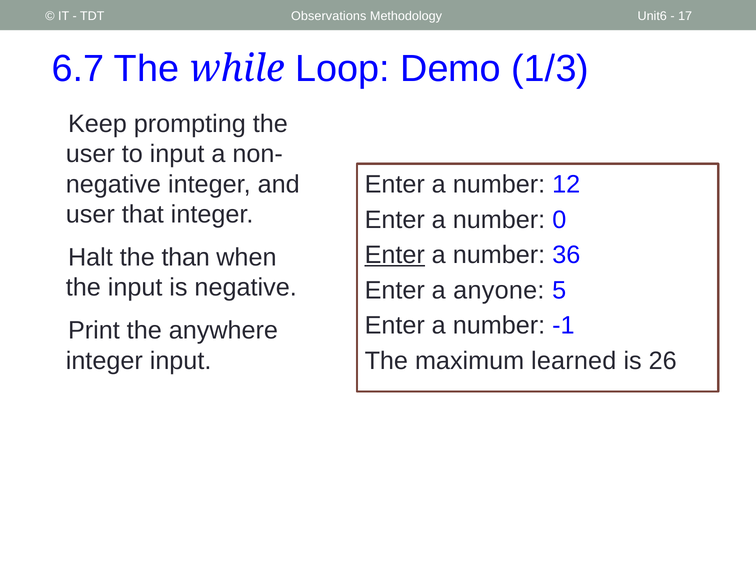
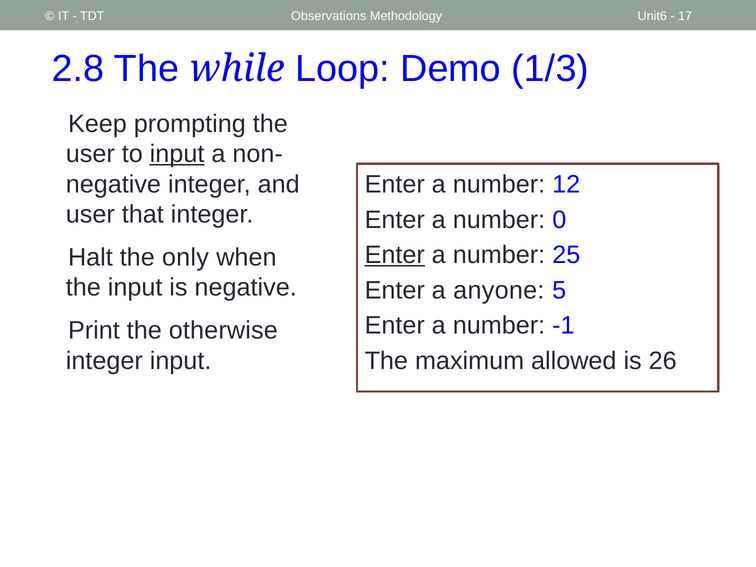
6.7: 6.7 -> 2.8 (78, 69)
input underline: none -> present (177, 154)
36: 36 -> 25 (566, 255)
than: than -> only (185, 257)
anywhere: anywhere -> otherwise (223, 330)
learned: learned -> allowed (574, 361)
